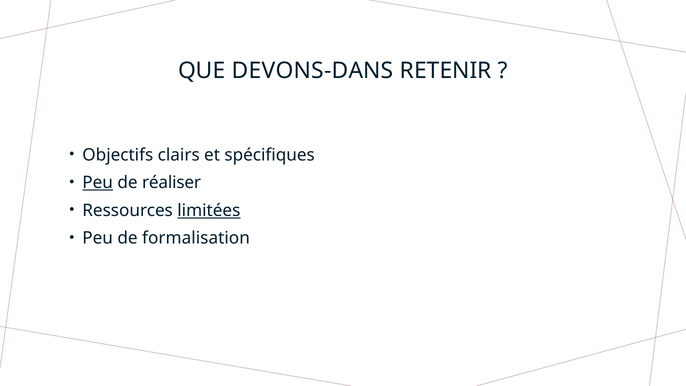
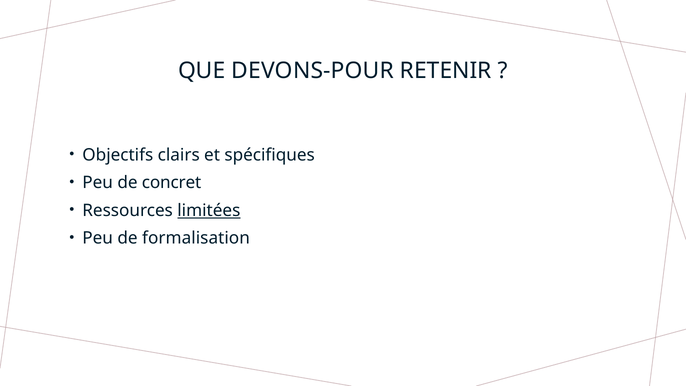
DEVONS-DANS: DEVONS-DANS -> DEVONS-POUR (313, 70)
Peu underline: present -> none (98, 183)
réaliser: réaliser -> concret (172, 183)
